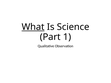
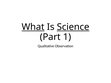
Science underline: none -> present (73, 27)
